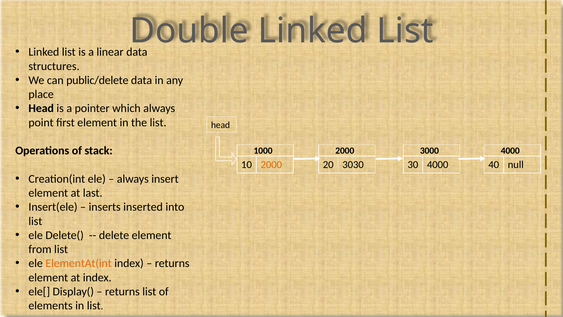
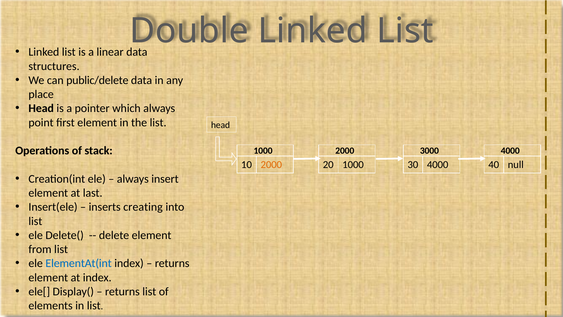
20 3030: 3030 -> 1000 (353, 165)
inserted: inserted -> creating (143, 207)
ElementAt(int colour: orange -> blue (79, 263)
